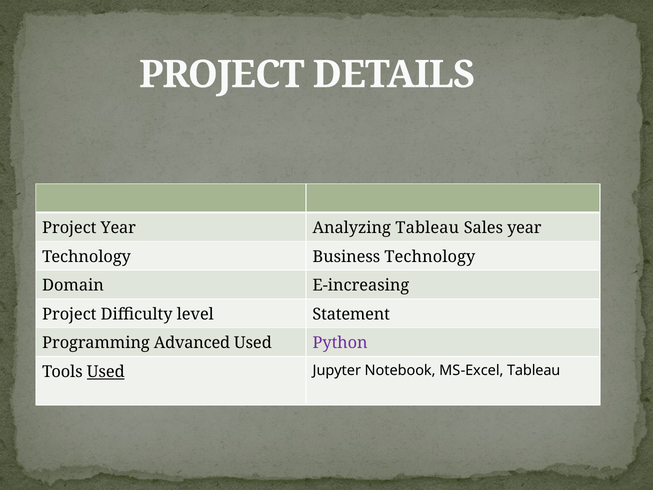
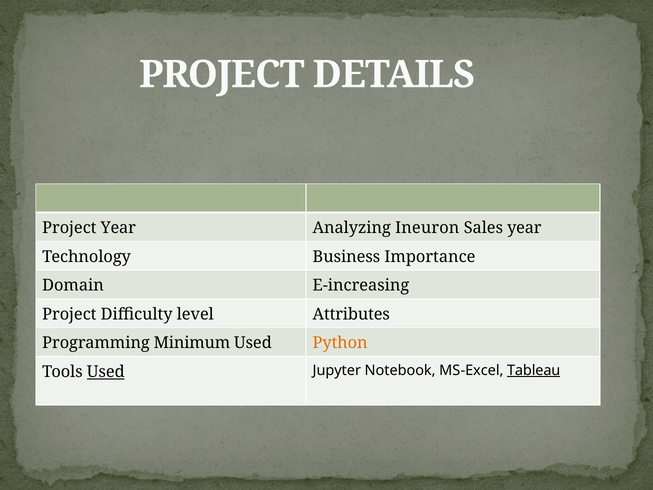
Analyzing Tableau: Tableau -> Ineuron (427, 228)
Business Technology: Technology -> Importance (430, 256)
Statement: Statement -> Attributes (351, 314)
Advanced: Advanced -> Minimum (192, 343)
Python colour: purple -> orange (340, 343)
Tableau underline: none -> present (534, 370)
